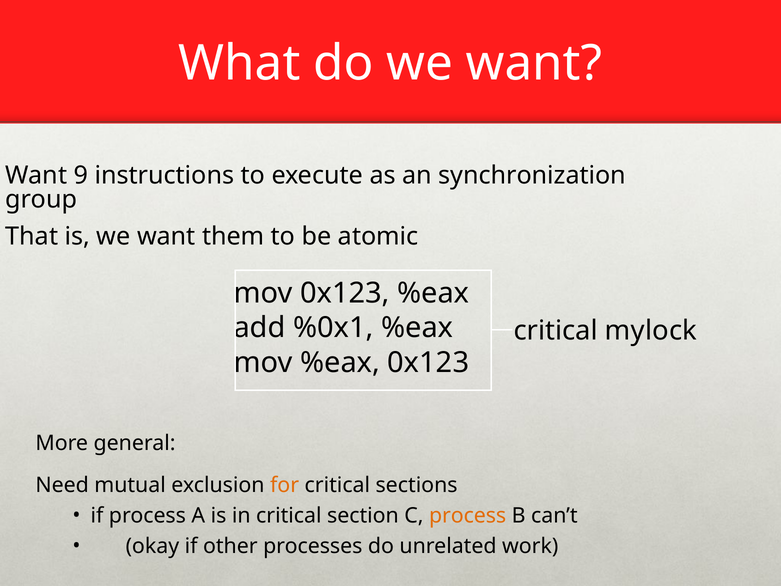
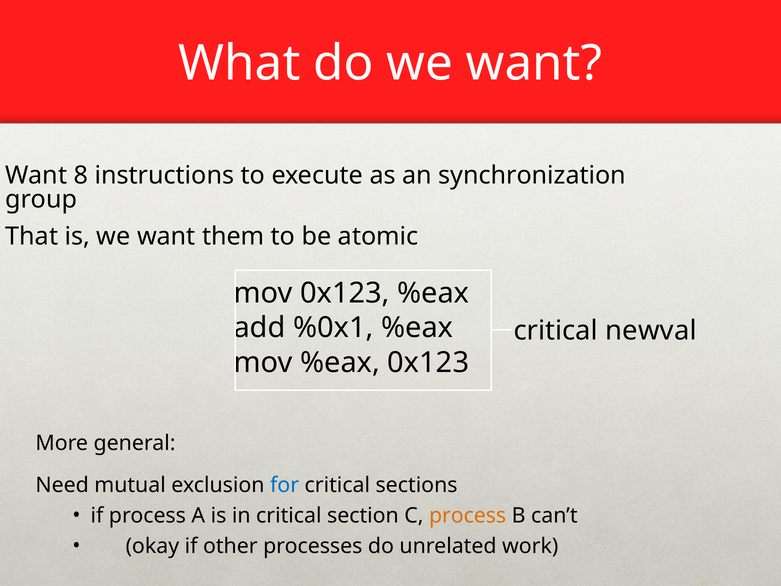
9: 9 -> 8 (81, 175)
mylock: mylock -> newval (651, 331)
for colour: orange -> blue (285, 485)
